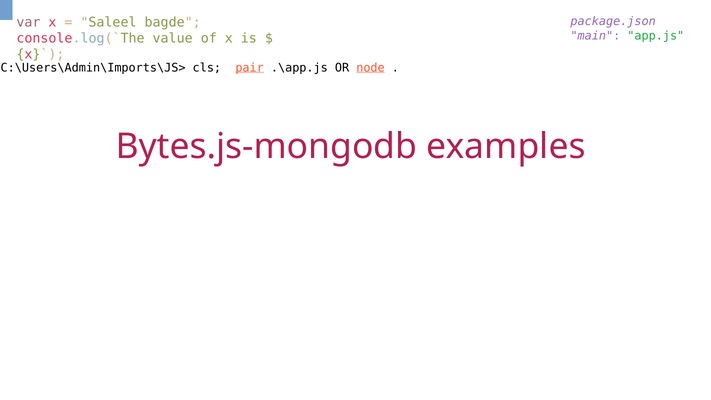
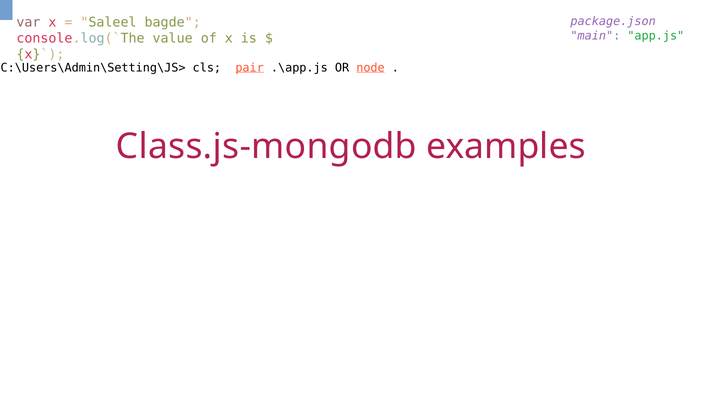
C:\Users\Admin\Imports\JS>: C:\Users\Admin\Imports\JS> -> C:\Users\Admin\Setting\JS> (93, 68)
Bytes.js-mongodb: Bytes.js-mongodb -> Class.js-mongodb (266, 146)
